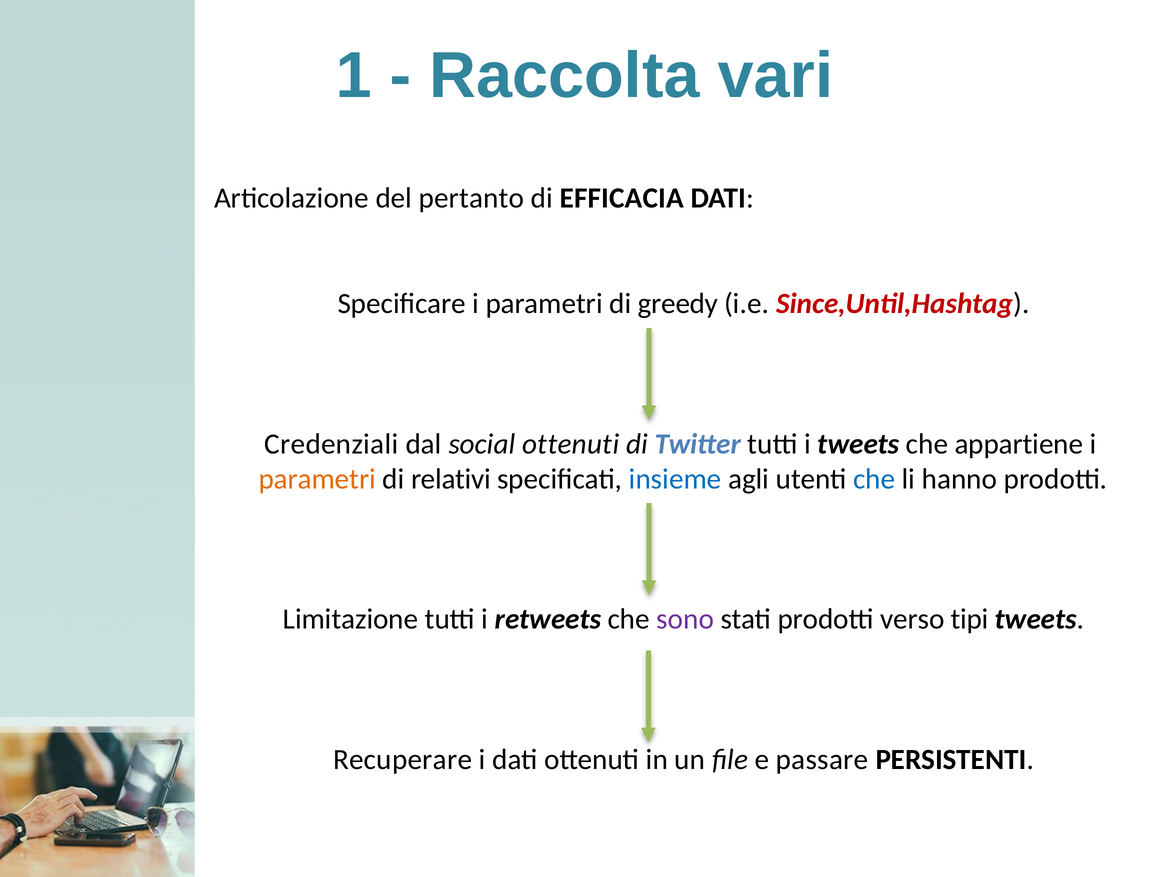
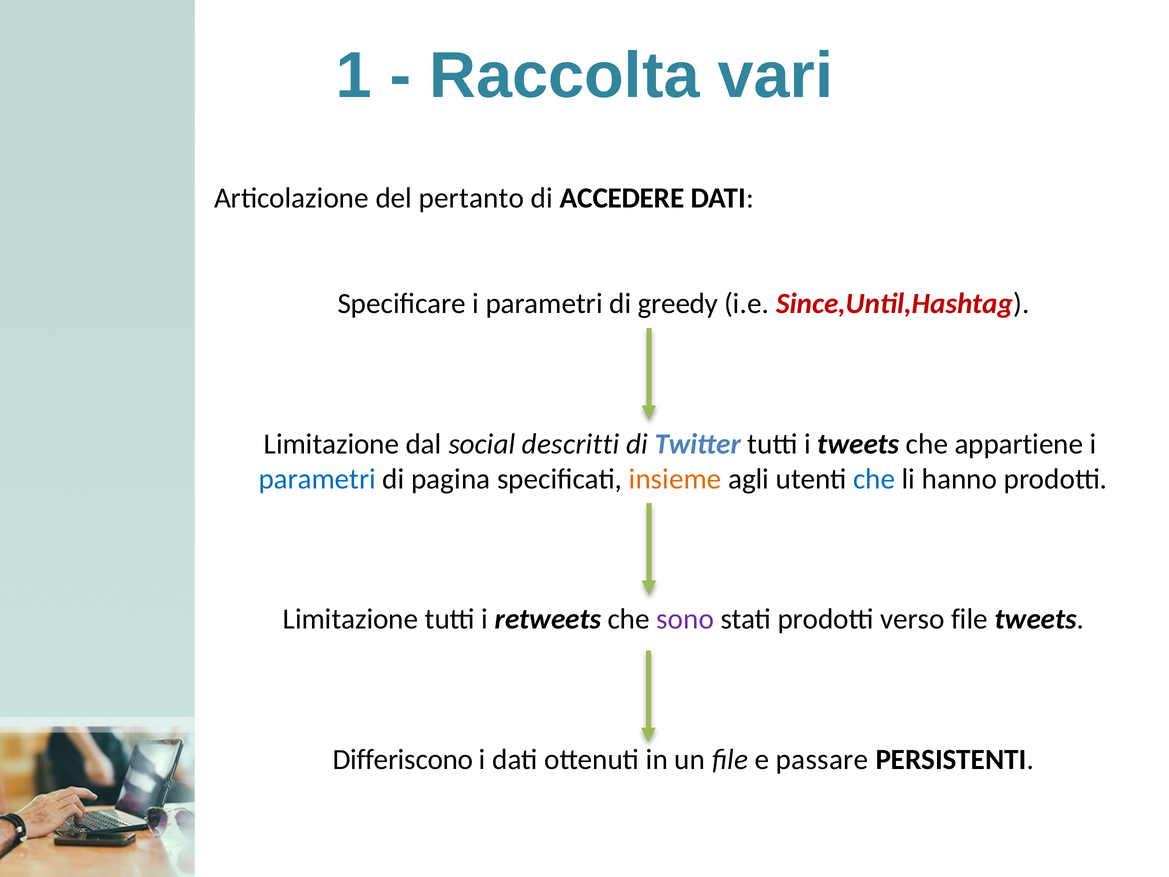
EFFICACIA: EFFICACIA -> ACCEDERE (622, 198)
Credenziali: Credenziali -> Limitazione (332, 444)
social ottenuti: ottenuti -> descritti (571, 444)
parametri colour: orange -> blue (317, 479)
relativi: relativi -> pagina (451, 479)
insieme colour: blue -> orange (675, 479)
verso tipi: tipi -> file (969, 619)
Recuperare: Recuperare -> Differiscono (403, 759)
